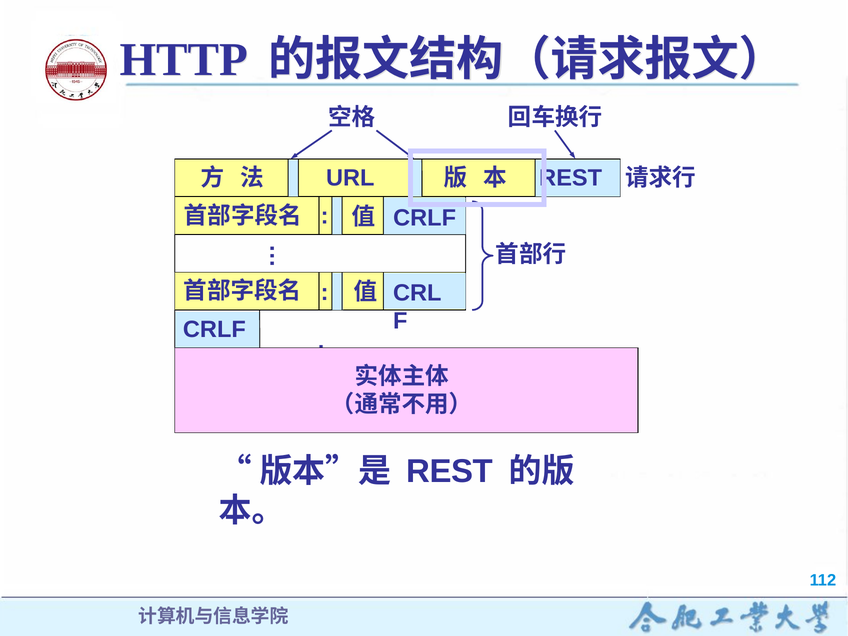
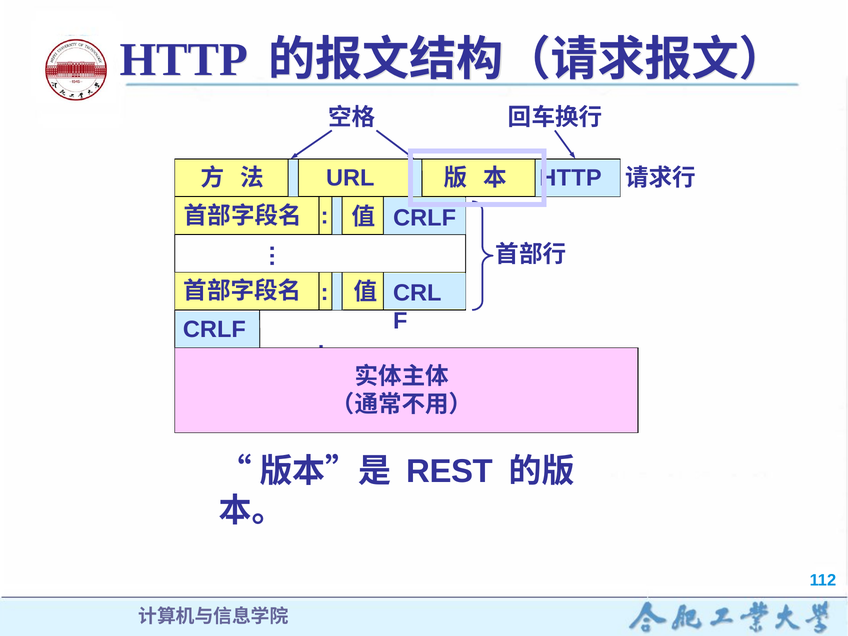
REST: REST -> HTTP (571, 178)
